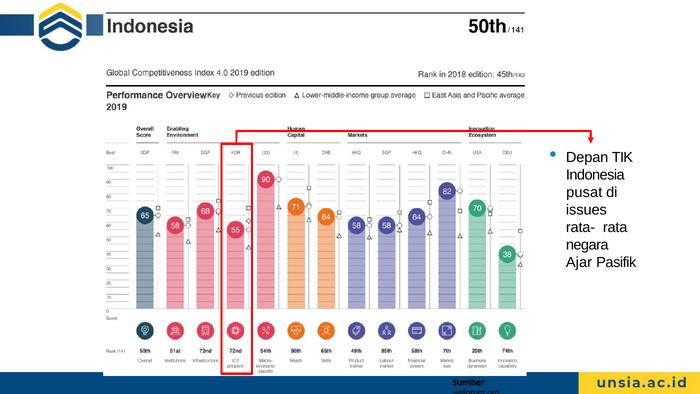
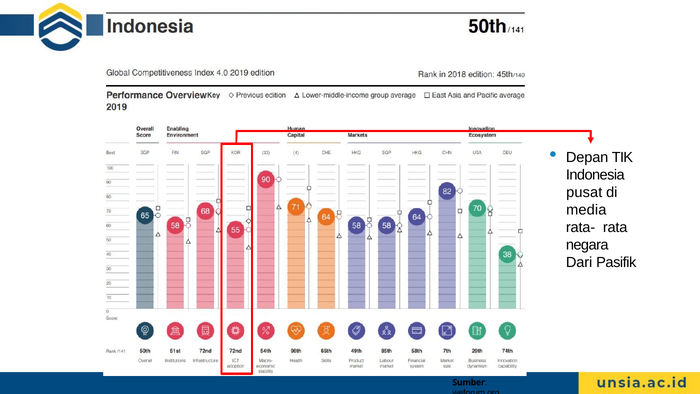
issues: issues -> media (586, 210)
Ajar: Ajar -> Dari (579, 262)
